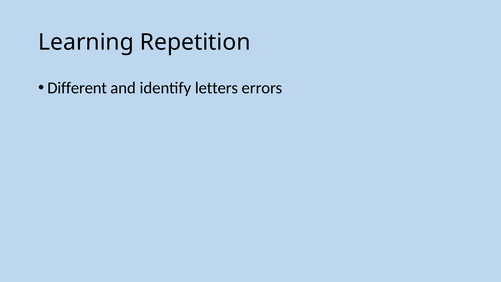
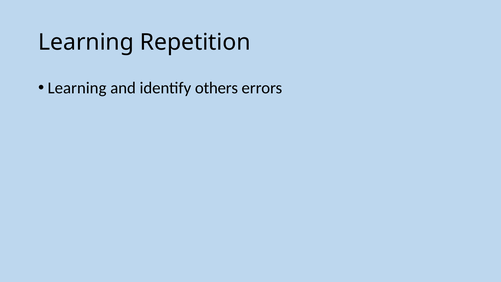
Different: Different -> Learning (77, 88)
letters: letters -> others (216, 88)
